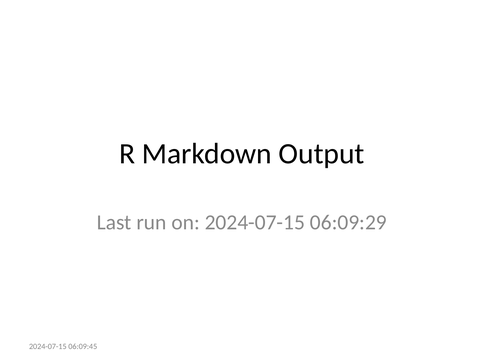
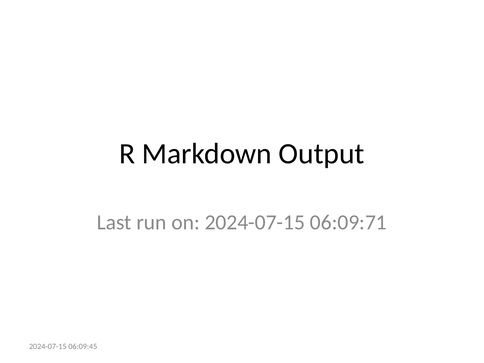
06:09:29: 06:09:29 -> 06:09:71 (348, 223)
